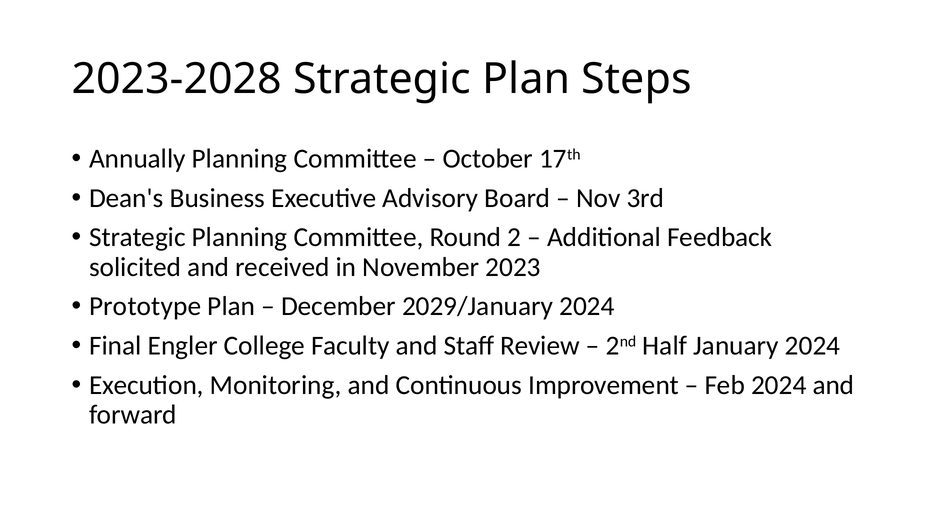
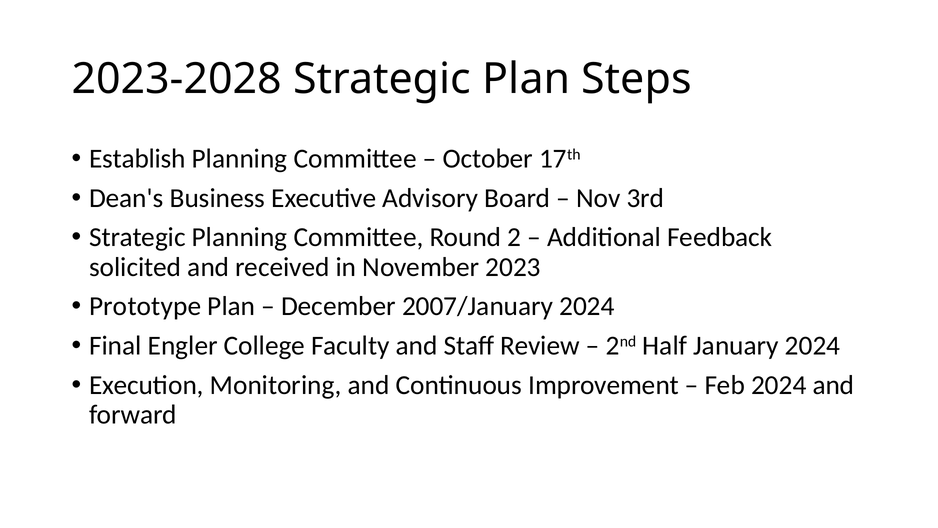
Annually: Annually -> Establish (137, 159)
2029/January: 2029/January -> 2007/January (478, 306)
